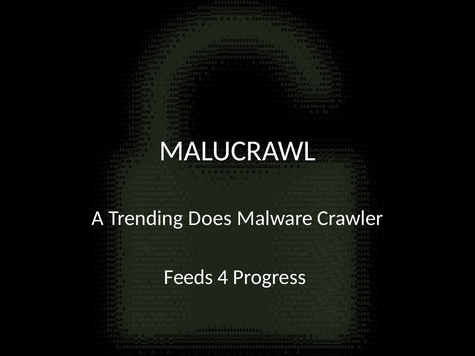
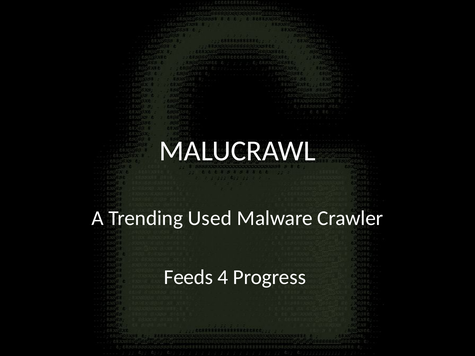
Does: Does -> Used (210, 218)
